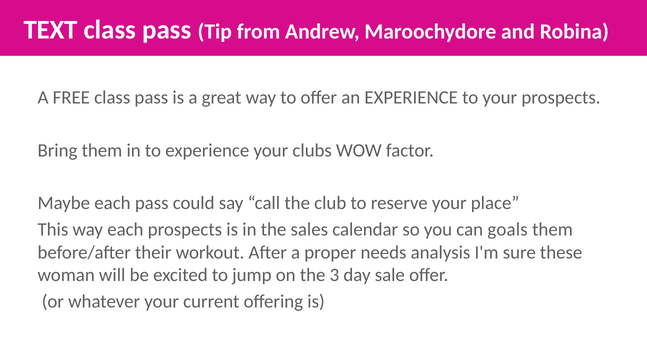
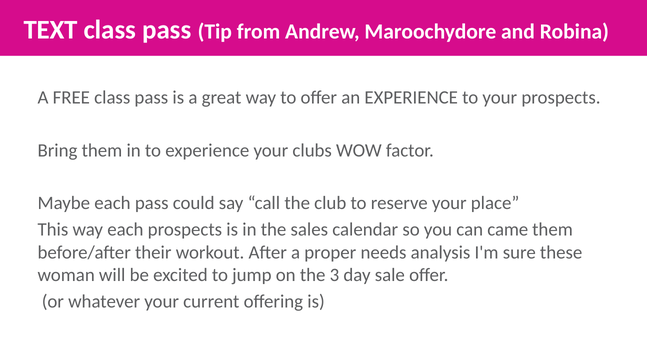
goals: goals -> came (508, 230)
